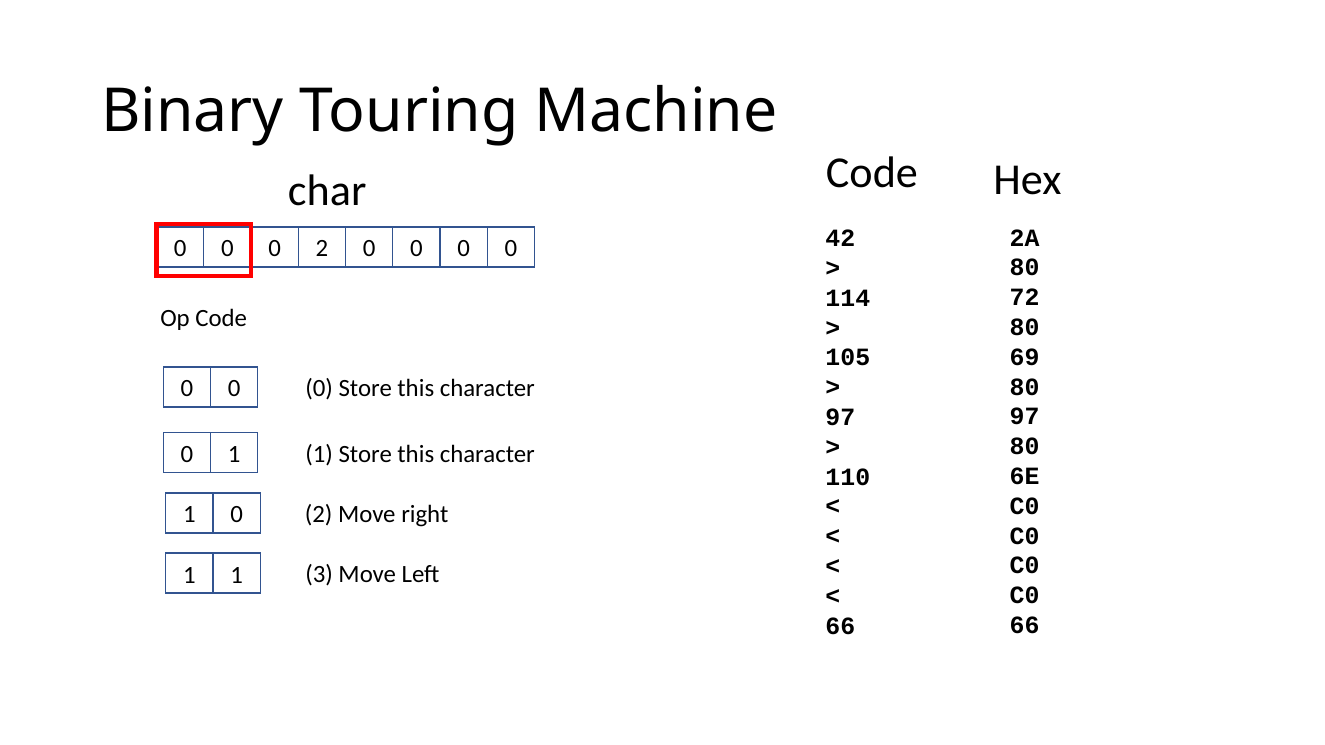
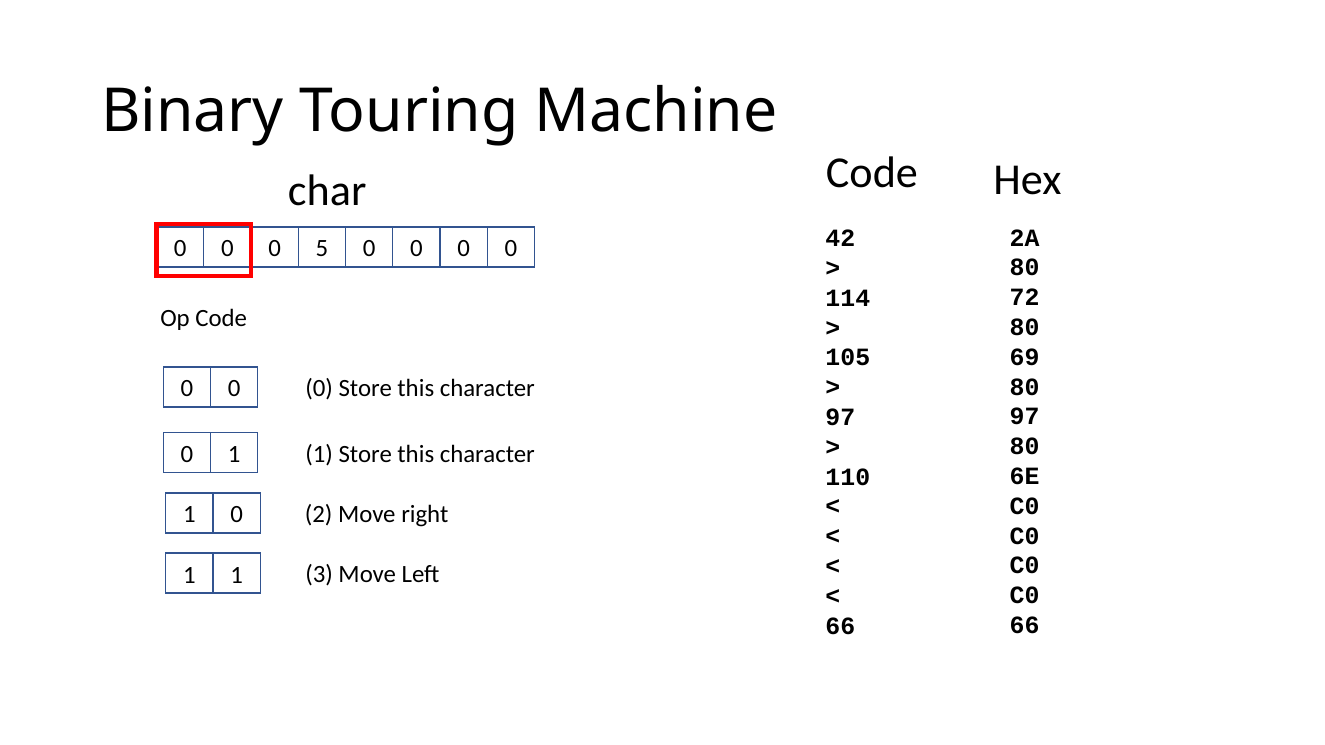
0 2: 2 -> 5 (322, 249)
